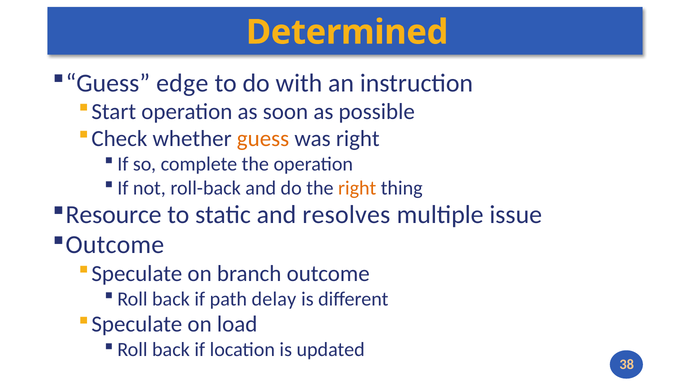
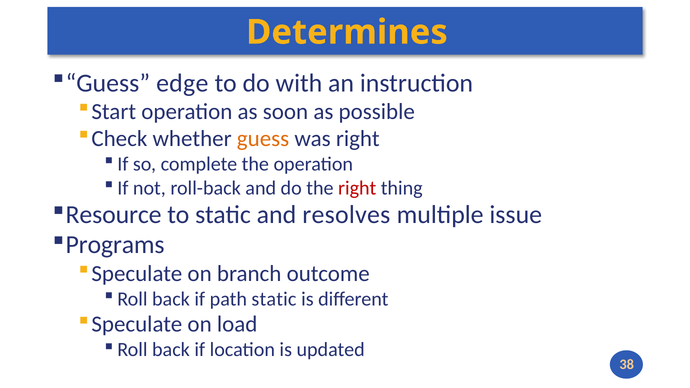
Determined: Determined -> Determines (347, 32)
right colour: orange -> red (357, 188)
Outcome: Outcome -> Programs (115, 245)
path delay: delay -> static (274, 299)
